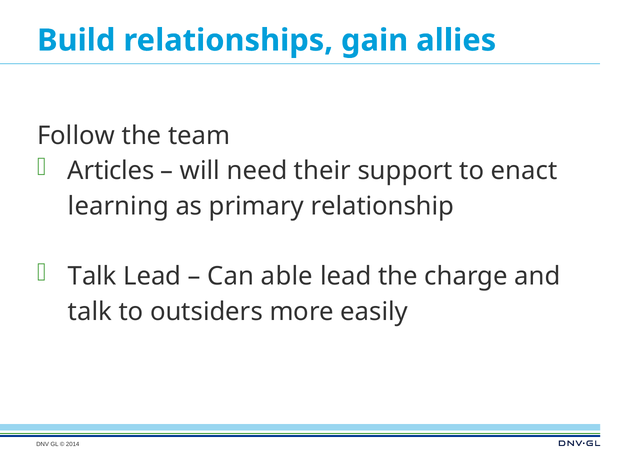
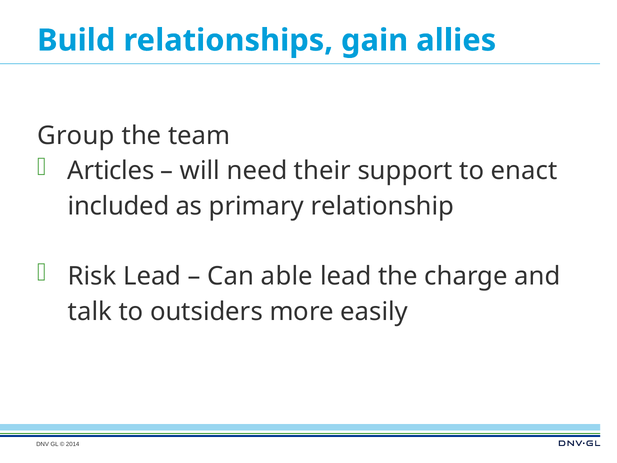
Follow: Follow -> Group (76, 136)
learning: learning -> included (119, 206)
Talk: Talk -> Risk (92, 276)
